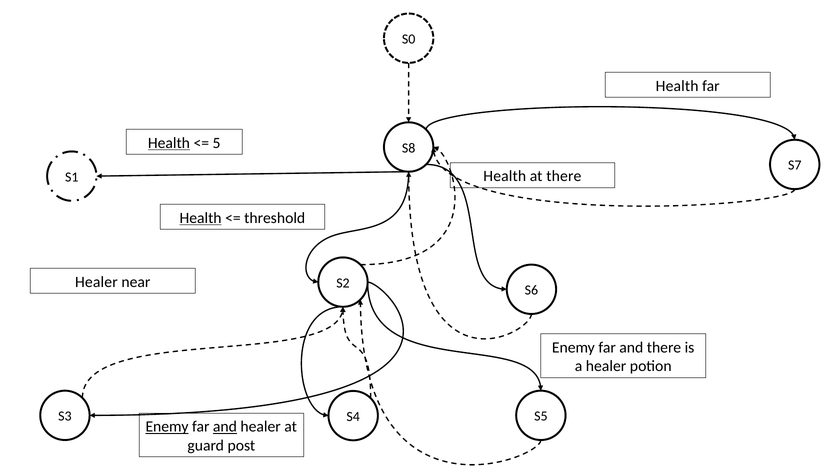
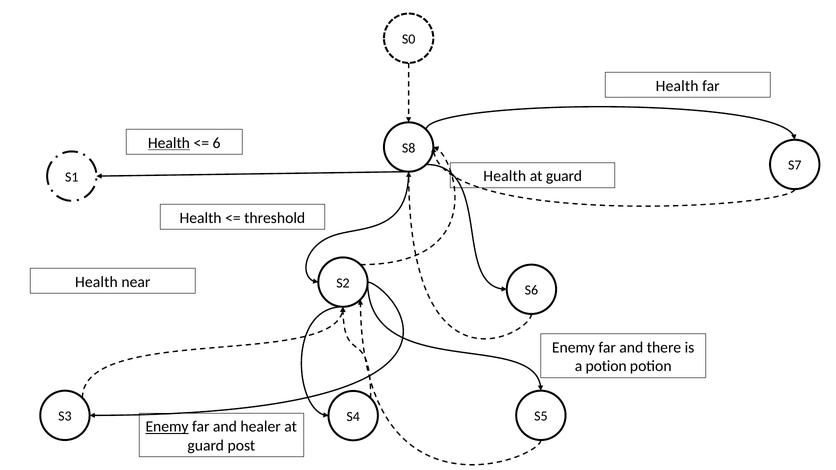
5: 5 -> 6 (217, 143)
there: there -> guard (564, 176)
Health underline: present -> none (201, 218)
Healer: Healer -> Health (96, 282)
a healer: healer -> potion (606, 366)
and underline: present -> none (225, 427)
